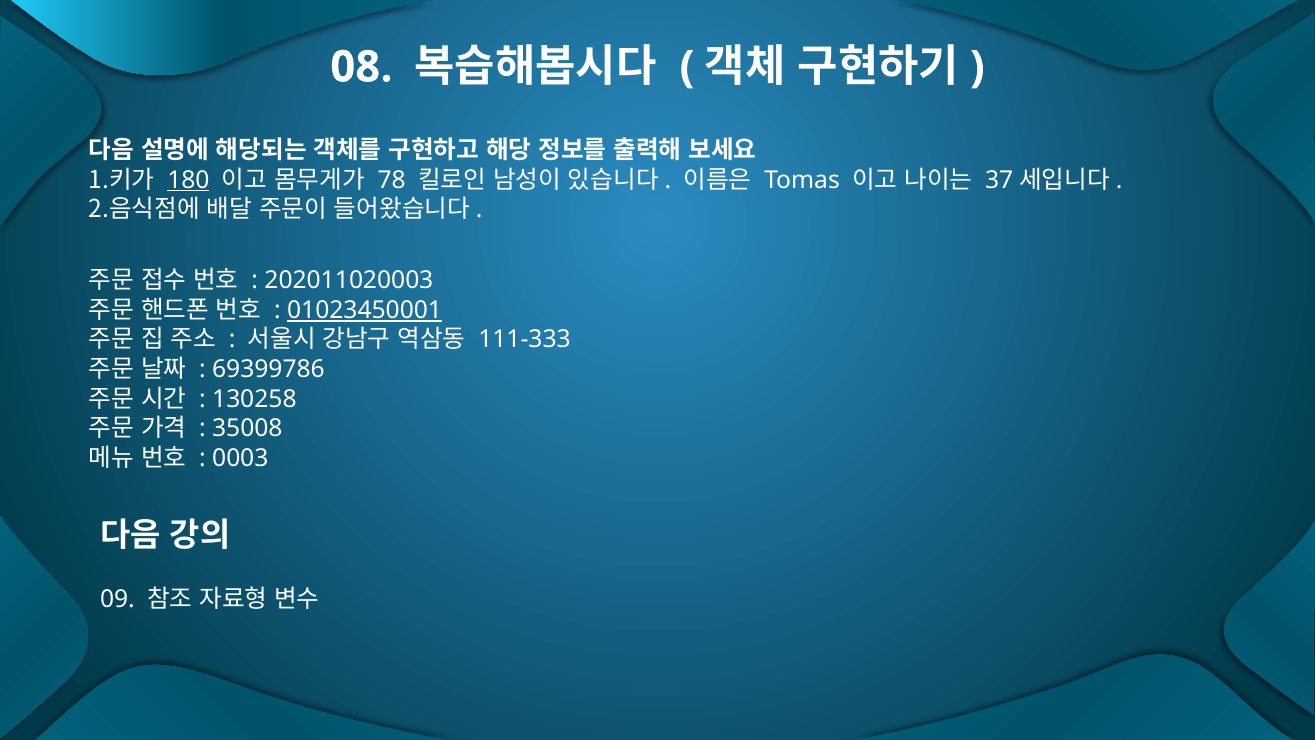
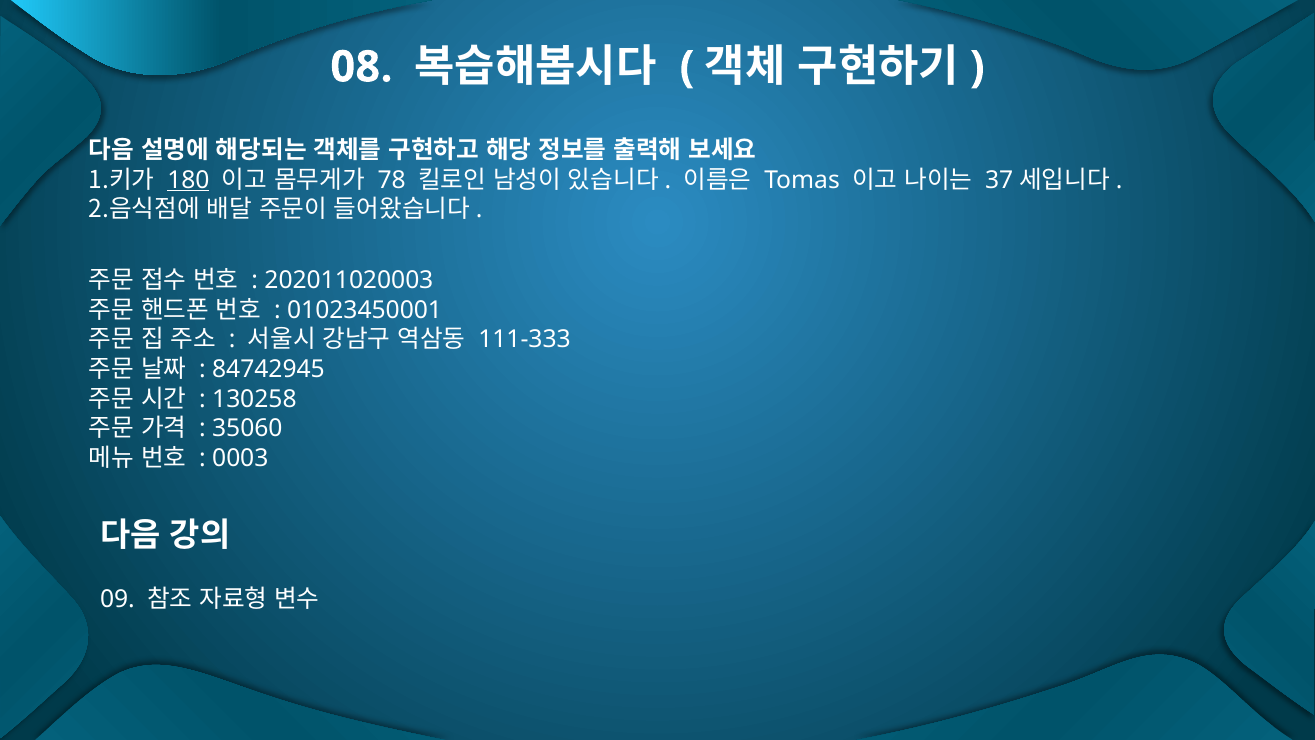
01023450001 underline: present -> none (365, 310)
69399786: 69399786 -> 84742945 (268, 369)
35008: 35008 -> 35060 (247, 428)
